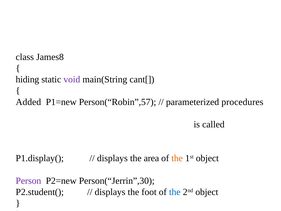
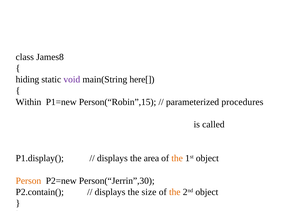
cant[: cant[ -> here[ (142, 79)
Added: Added -> Within (28, 102)
Person(“Robin”,57: Person(“Robin”,57 -> Person(“Robin”,15 (118, 102)
Person colour: purple -> orange (28, 180)
P2.student(: P2.student( -> P2.contain( (40, 192)
foot: foot -> size (149, 192)
the colour: blue -> orange (175, 192)
